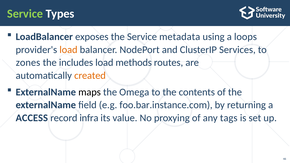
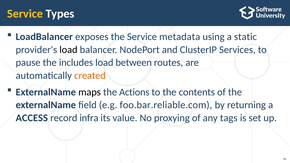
Service colour: light green -> yellow (25, 14)
loops: loops -> static (245, 37)
load colour: orange -> black (68, 50)
zones: zones -> pause (28, 63)
methods: methods -> between (134, 63)
Omega: Omega -> Actions (134, 92)
foo.bar.instance.com: foo.bar.instance.com -> foo.bar.reliable.com (166, 105)
